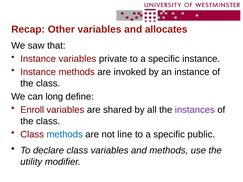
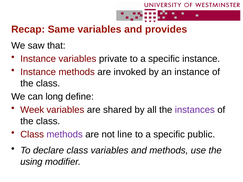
Other: Other -> Same (61, 29)
allocates: allocates -> provides (166, 29)
Enroll: Enroll -> Week (32, 110)
methods colour: blue -> purple (65, 135)
utility: utility -> using (31, 162)
